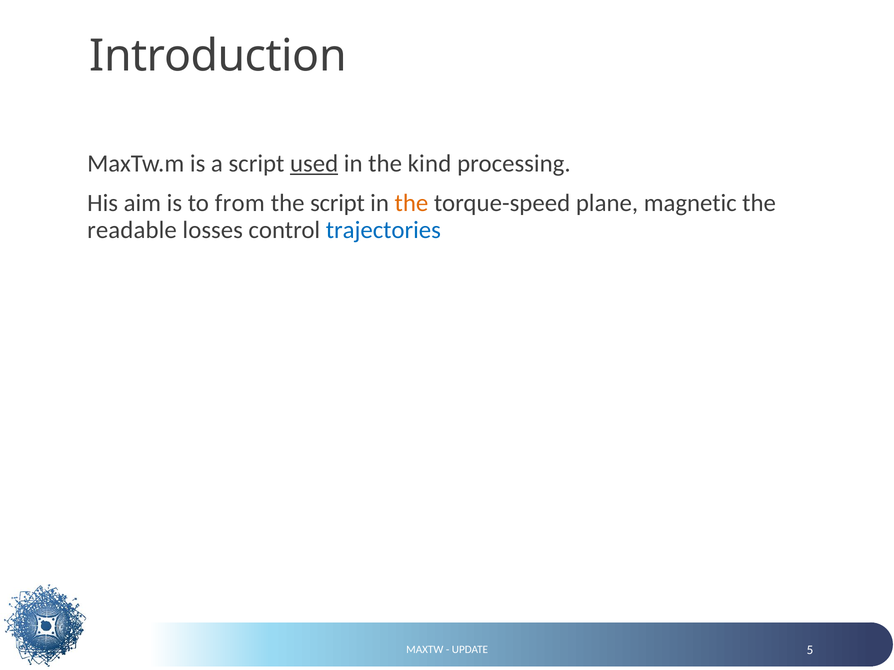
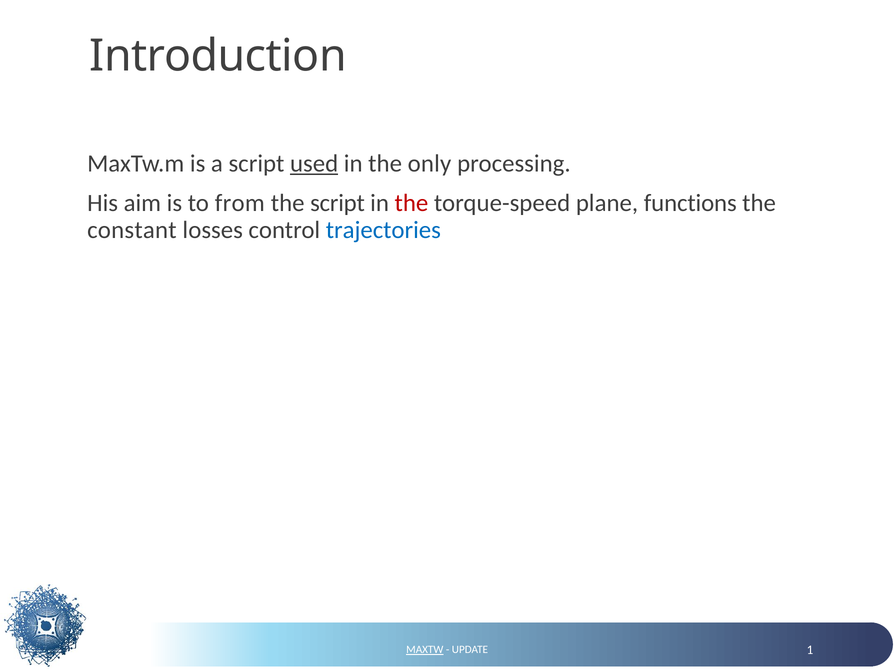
kind: kind -> only (429, 164)
the colour: orange -> red (411, 203)
magnetic: magnetic -> functions (690, 203)
readable: readable -> constant (132, 230)
MAXTW underline: none -> present (425, 650)
5: 5 -> 1 (810, 650)
